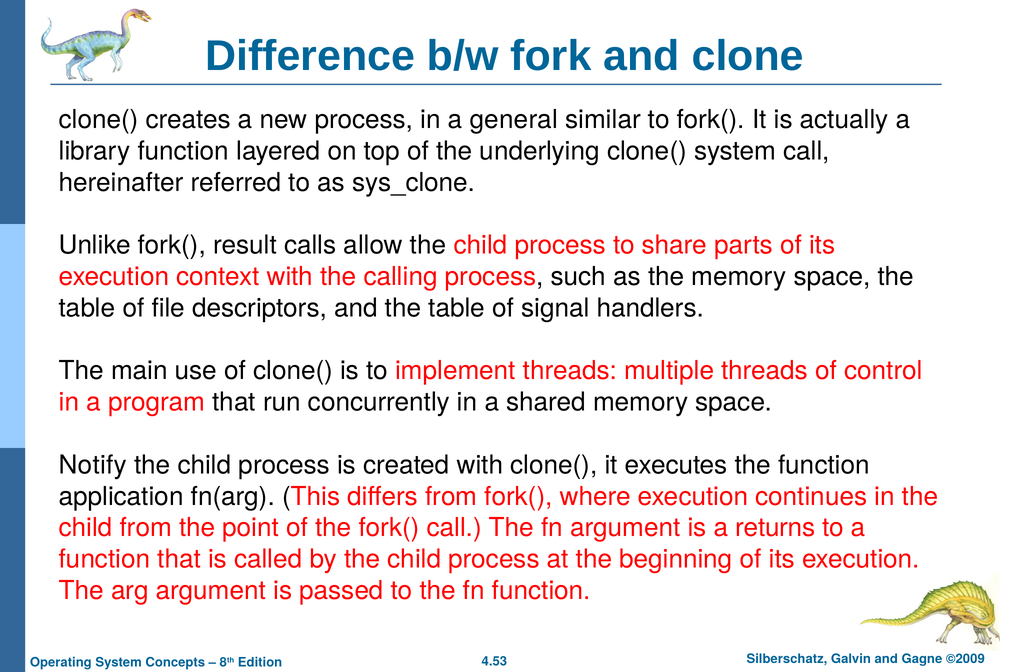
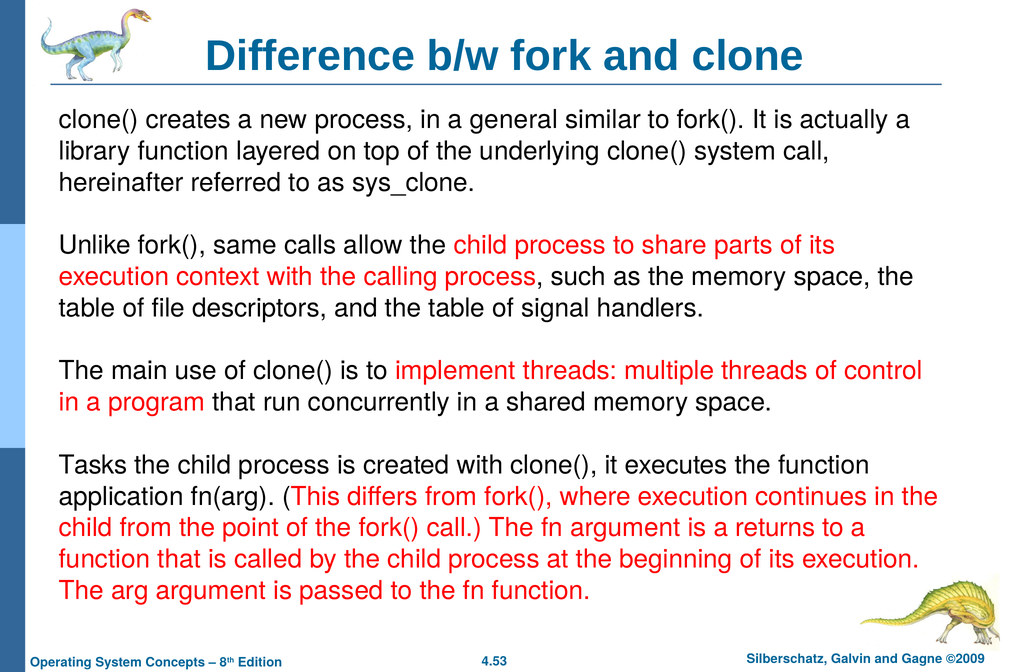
result: result -> same (245, 246)
Notify: Notify -> Tasks (93, 465)
